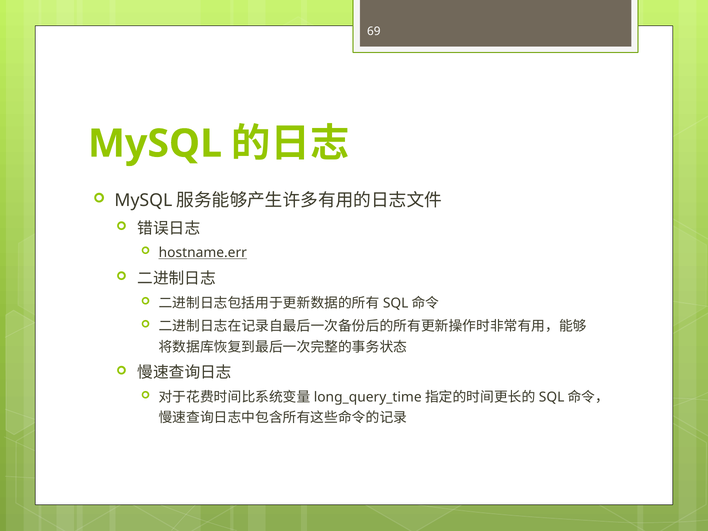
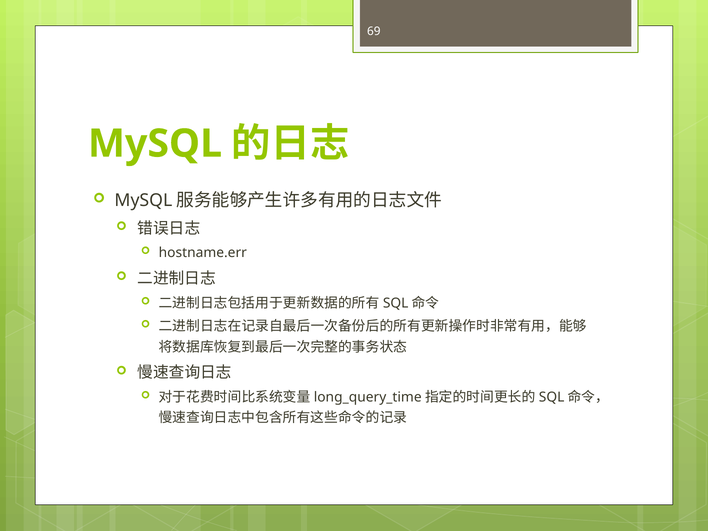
hostname.err underline: present -> none (203, 253)
